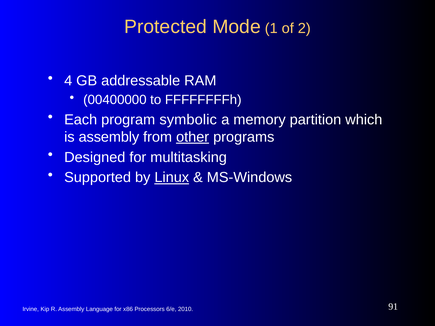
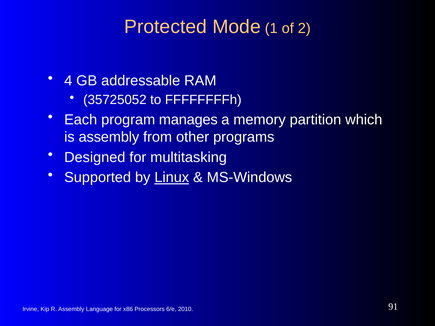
00400000: 00400000 -> 35725052 (115, 100)
symbolic: symbolic -> manages (188, 120)
other underline: present -> none (193, 137)
